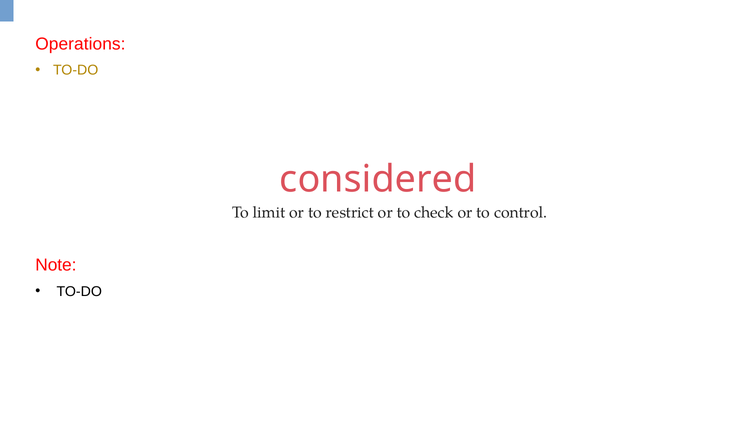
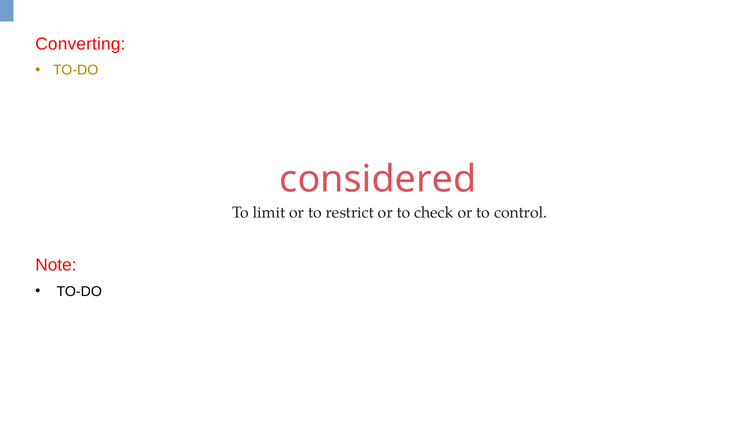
Operations: Operations -> Converting (80, 44)
